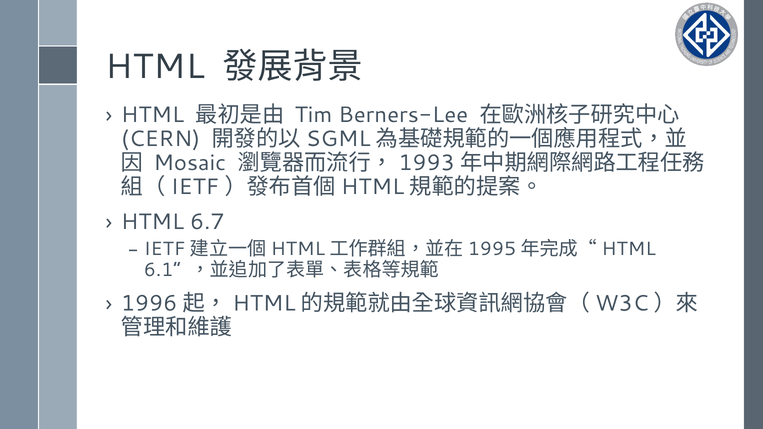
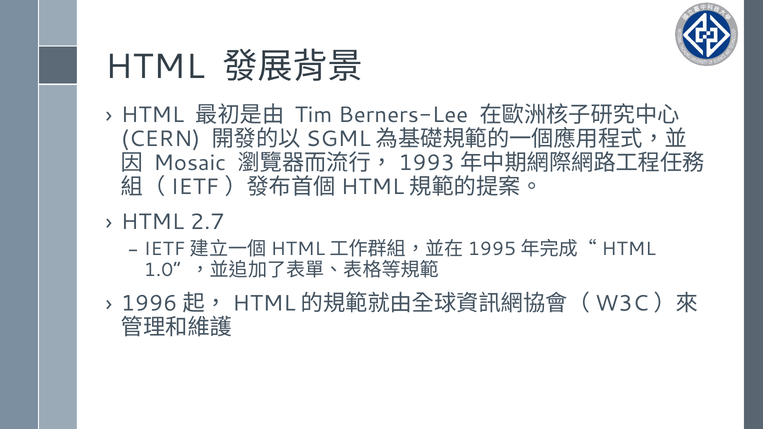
6.7: 6.7 -> 2.7 (207, 222)
6.1: 6.1 -> 1.0 (162, 270)
